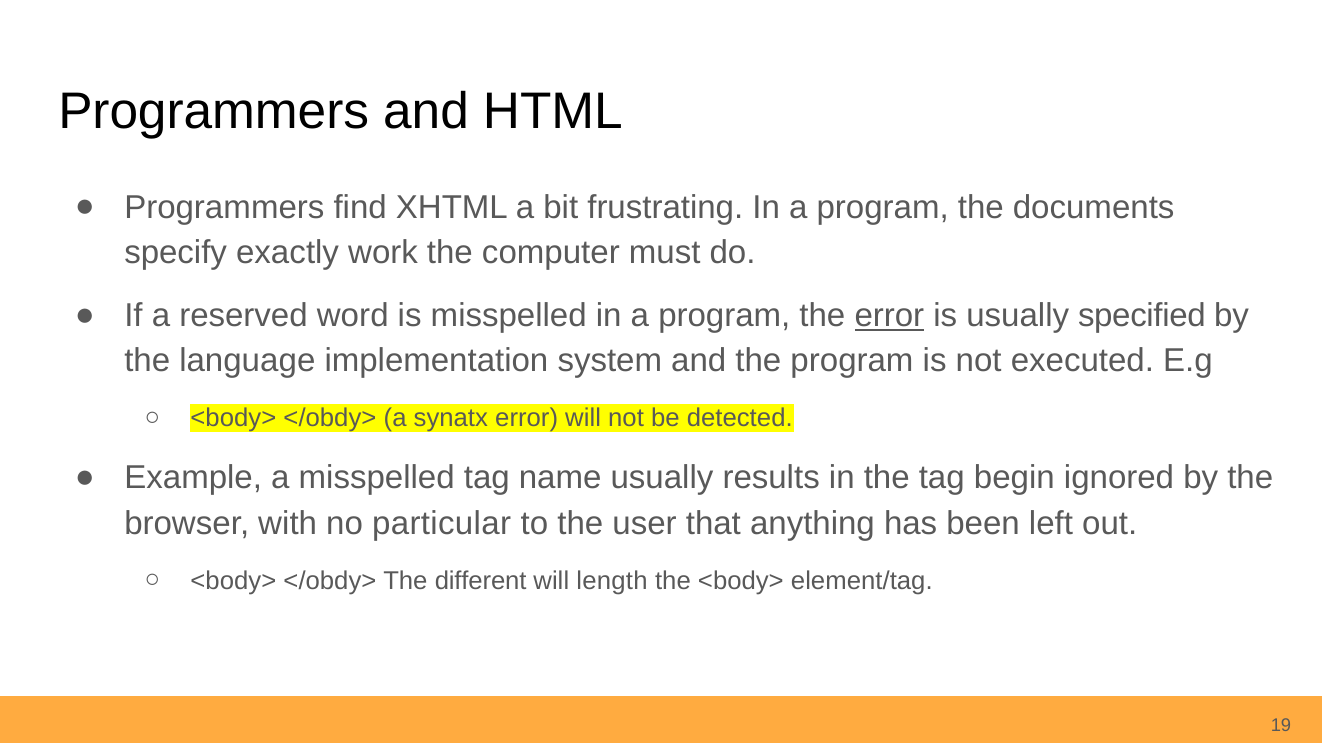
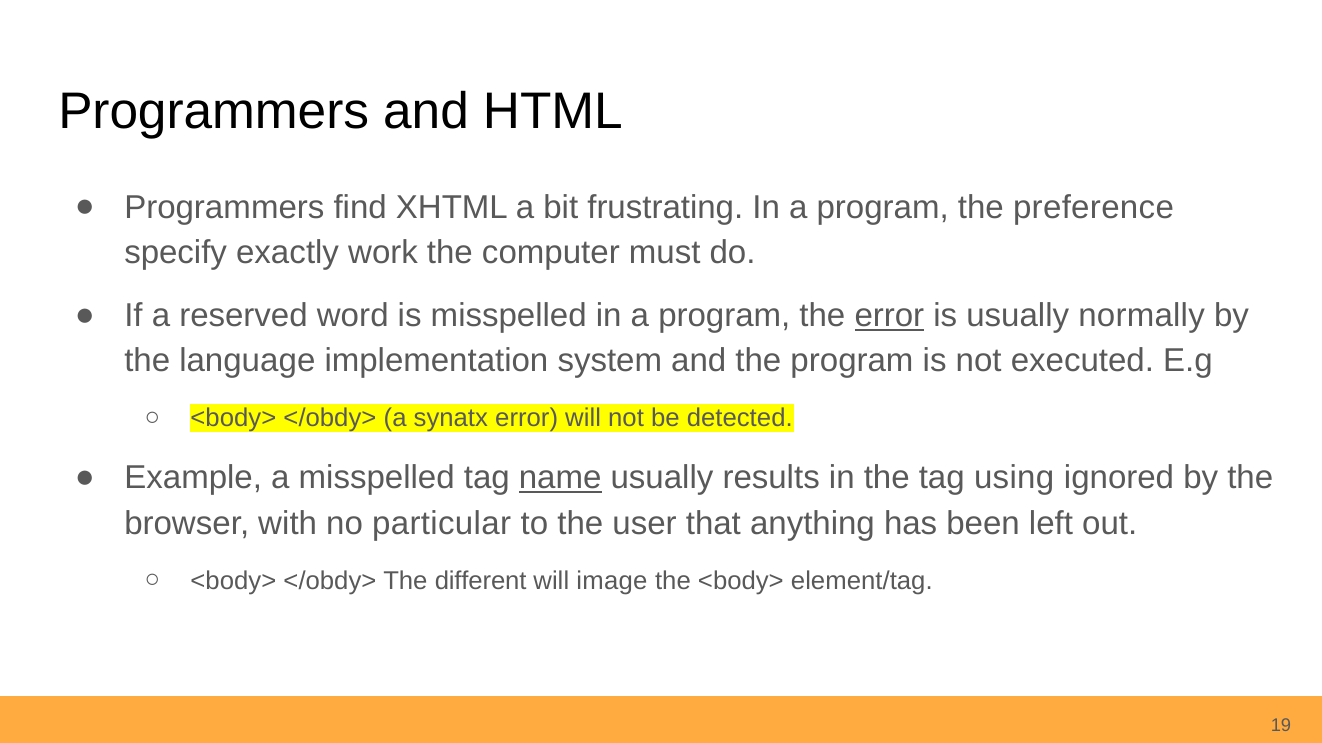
documents: documents -> preference (1093, 207)
specified: specified -> normally (1142, 316)
name underline: none -> present (560, 478)
begin: begin -> using (1014, 478)
length: length -> image (612, 581)
